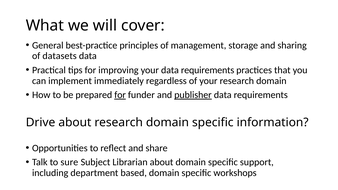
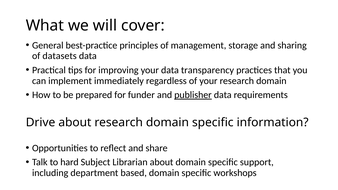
your data requirements: requirements -> transparency (208, 70)
for underline: present -> none (120, 95)
sure: sure -> hard (69, 162)
